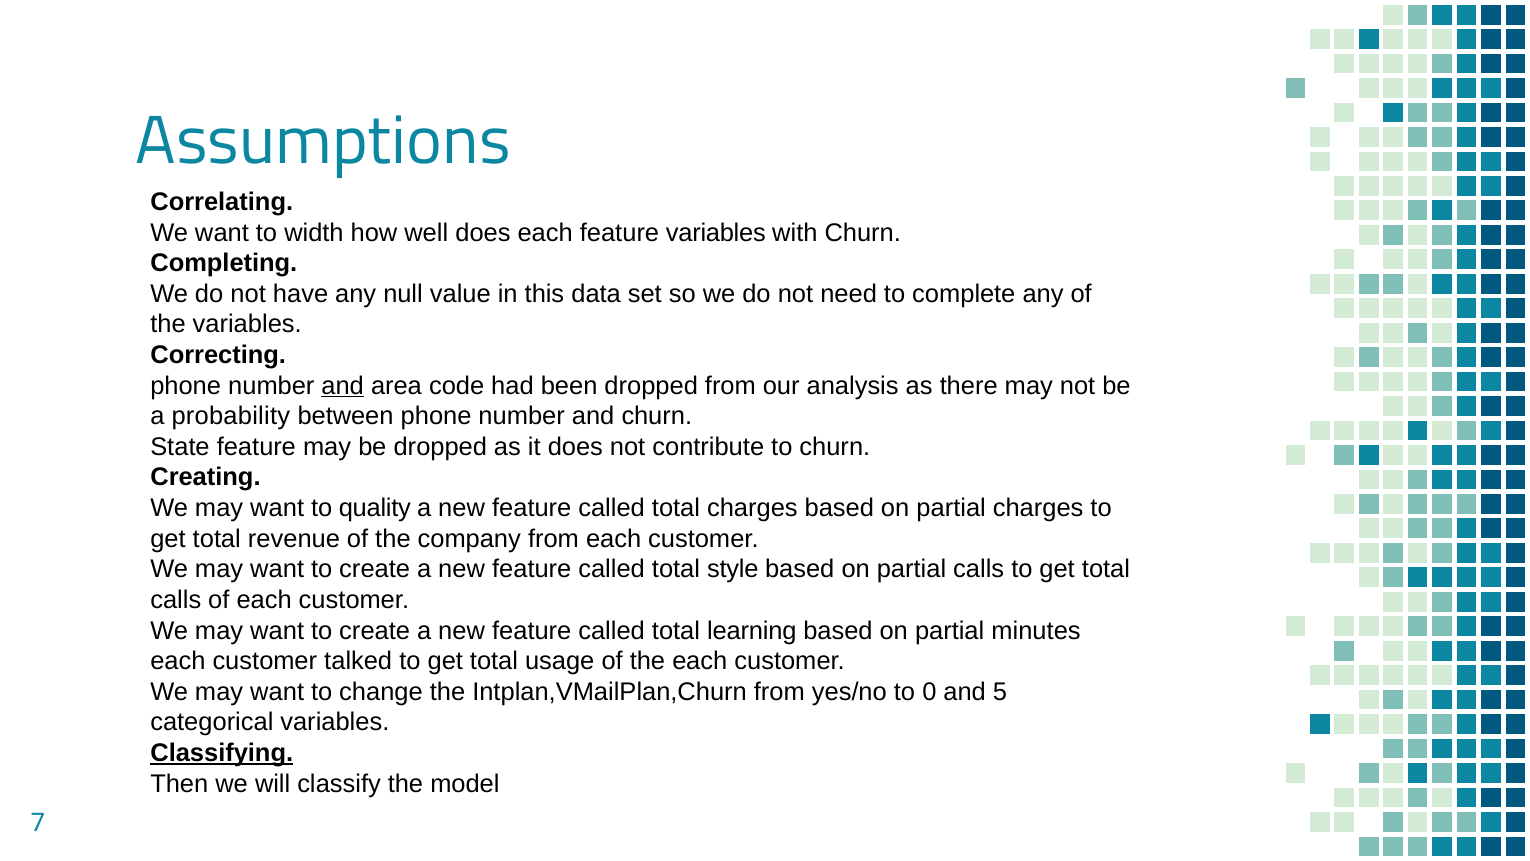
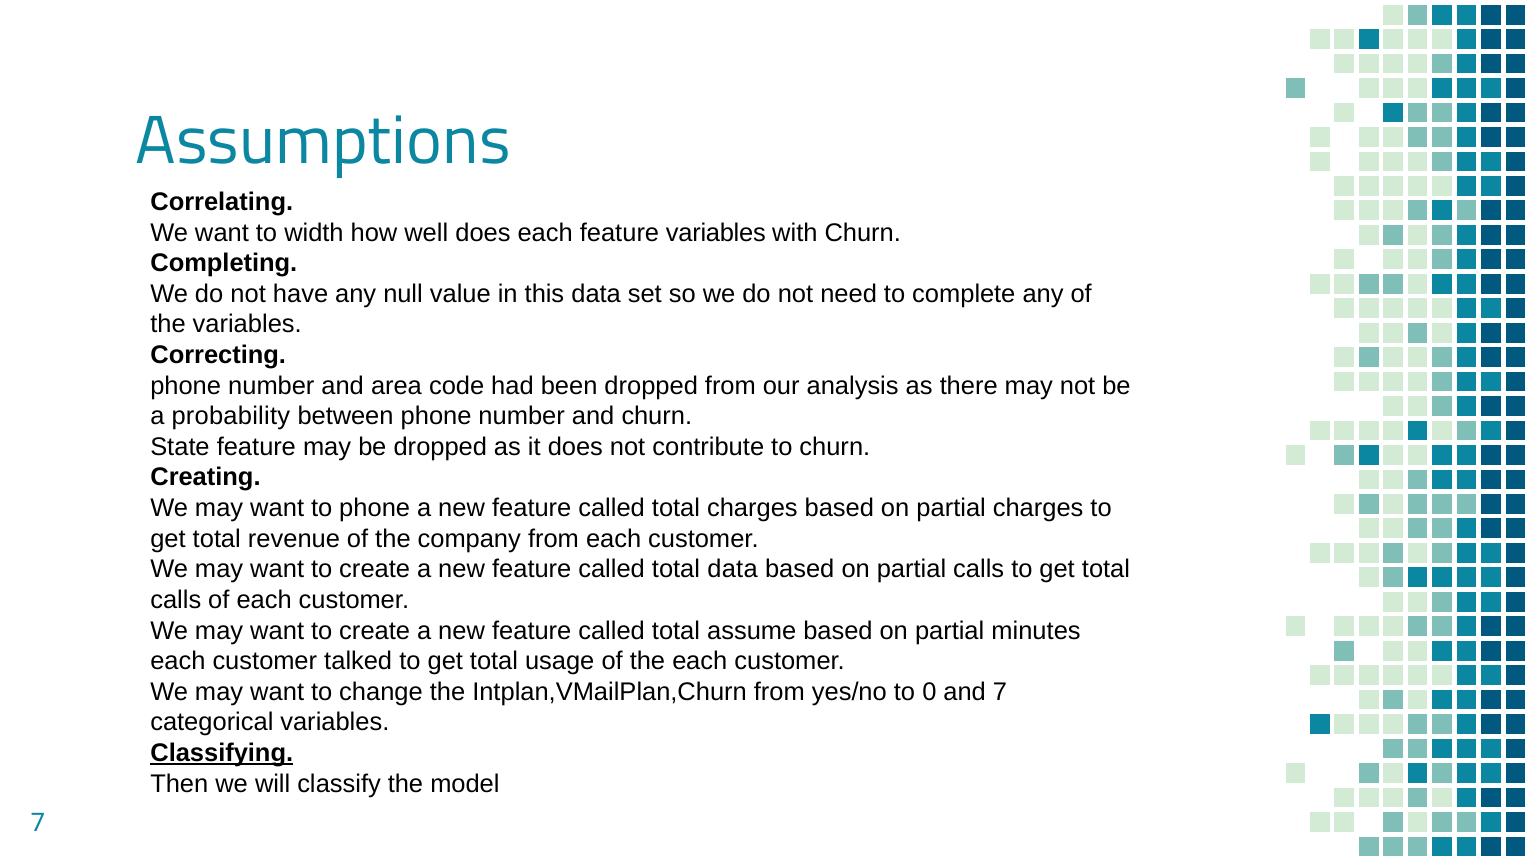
and underline: present -> none (343, 386)
to quality: quality -> phone (375, 508)
total style: style -> data (733, 569)
learning: learning -> assume (752, 630)
and 5: 5 -> 7 (1000, 692)
